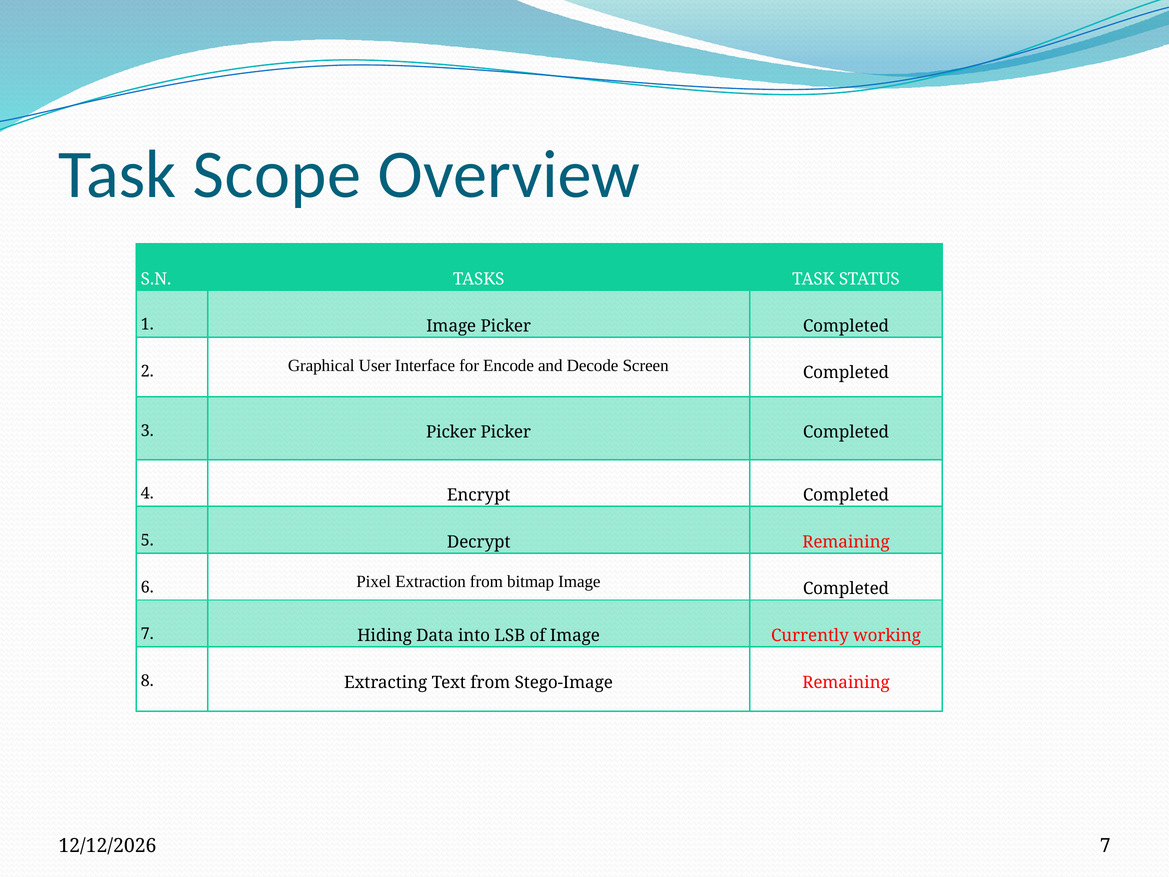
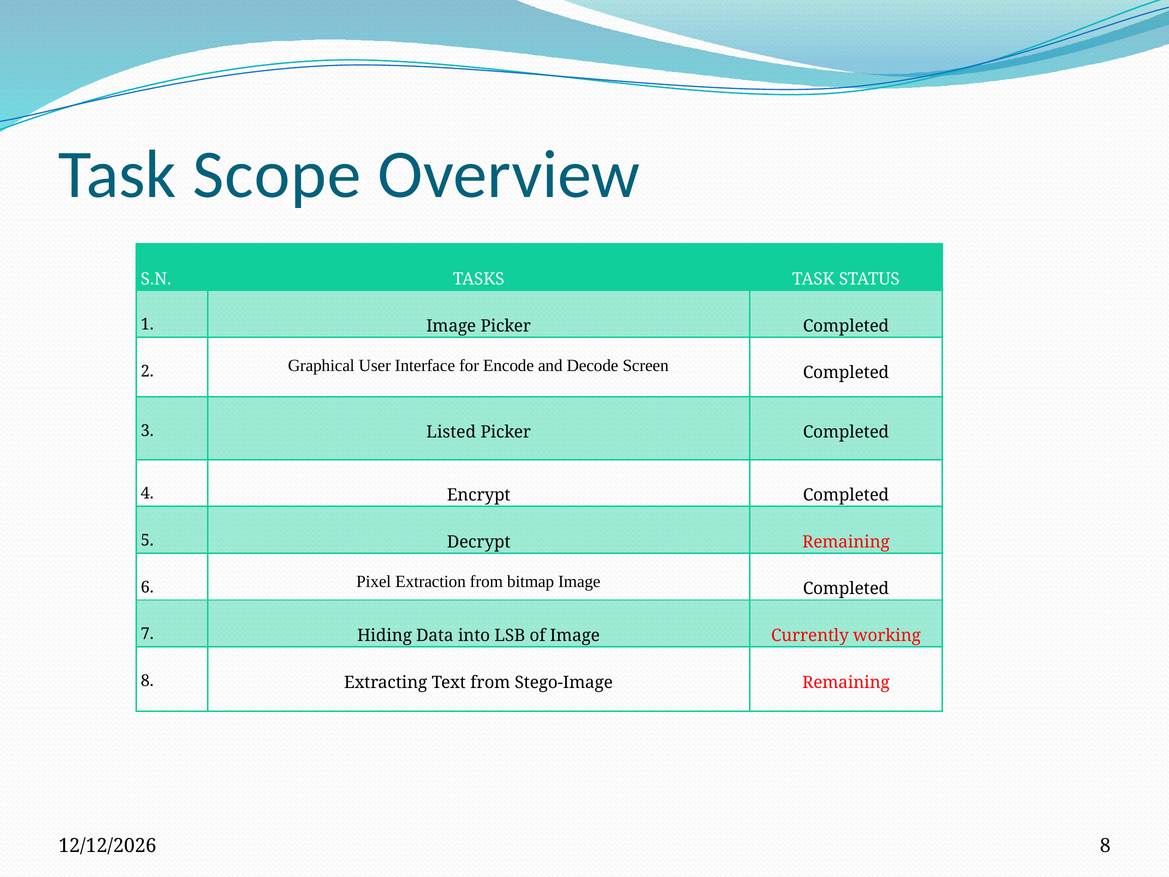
3 Picker: Picker -> Listed (451, 432)
7: 7 -> 8 (1105, 846)
